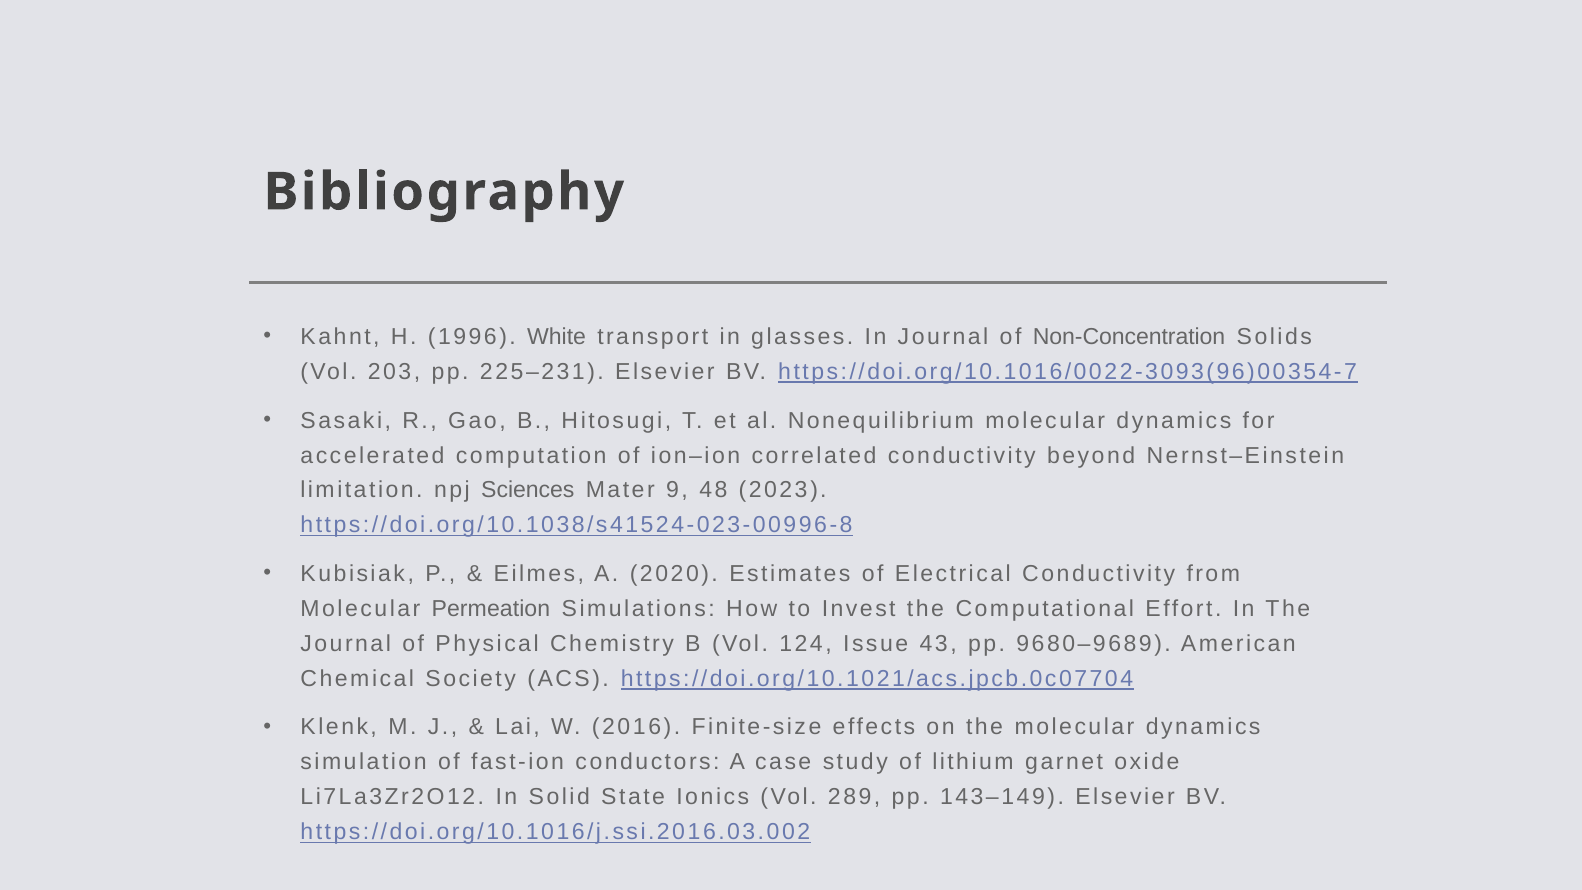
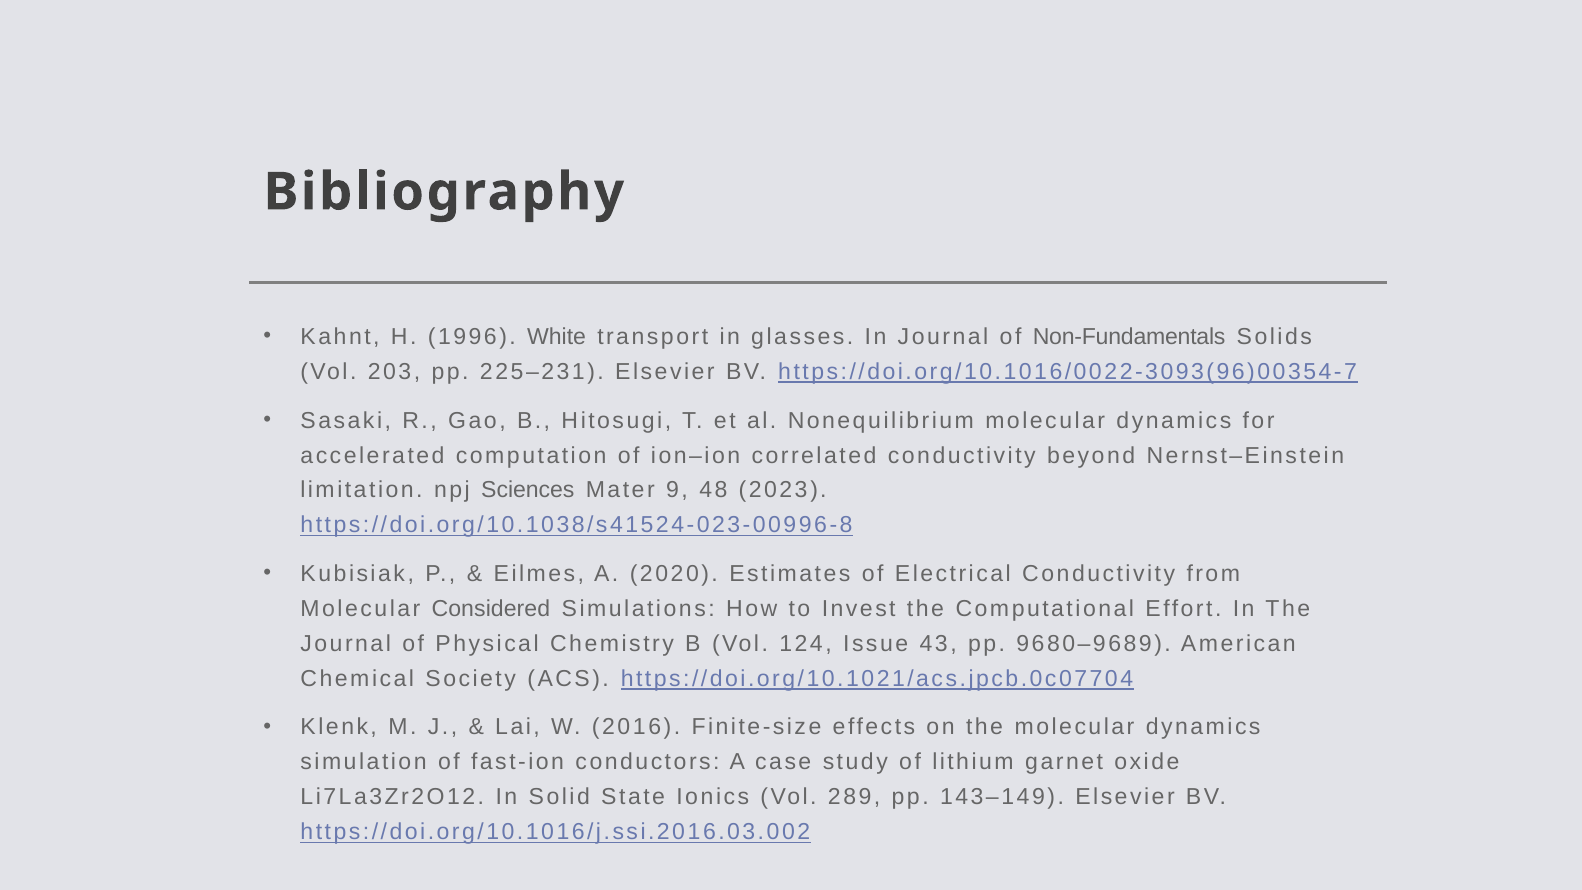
Non-Concentration: Non-Concentration -> Non-Fundamentals (1129, 337)
Permeation: Permeation -> Considered (491, 609)
